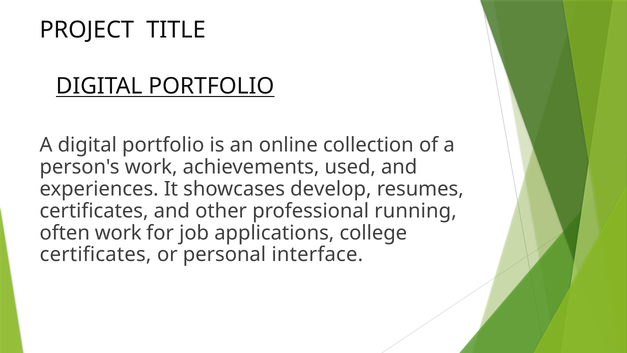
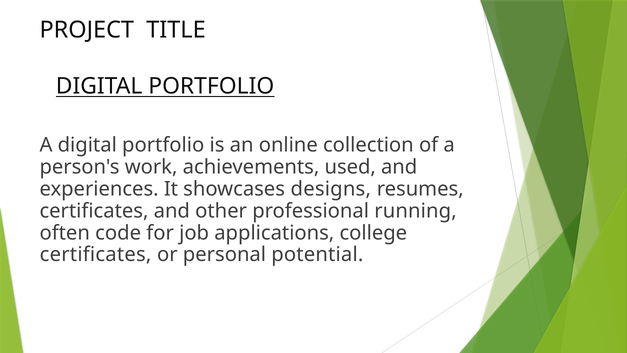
develop: develop -> designs (331, 189)
often work: work -> code (118, 233)
interface: interface -> potential (317, 255)
